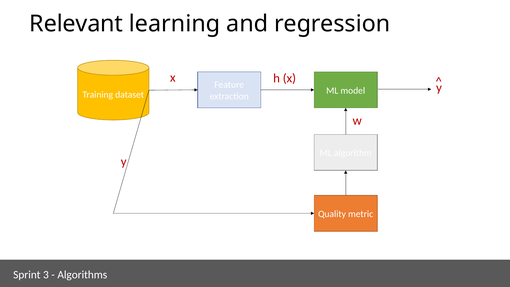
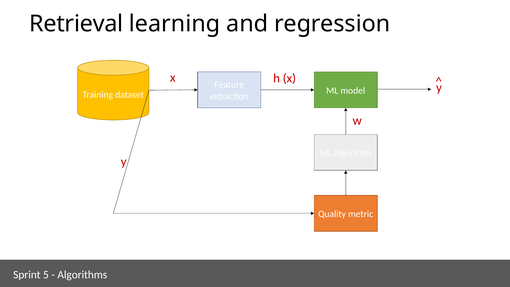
Relevant: Relevant -> Retrieval (76, 24)
3: 3 -> 5 (46, 275)
